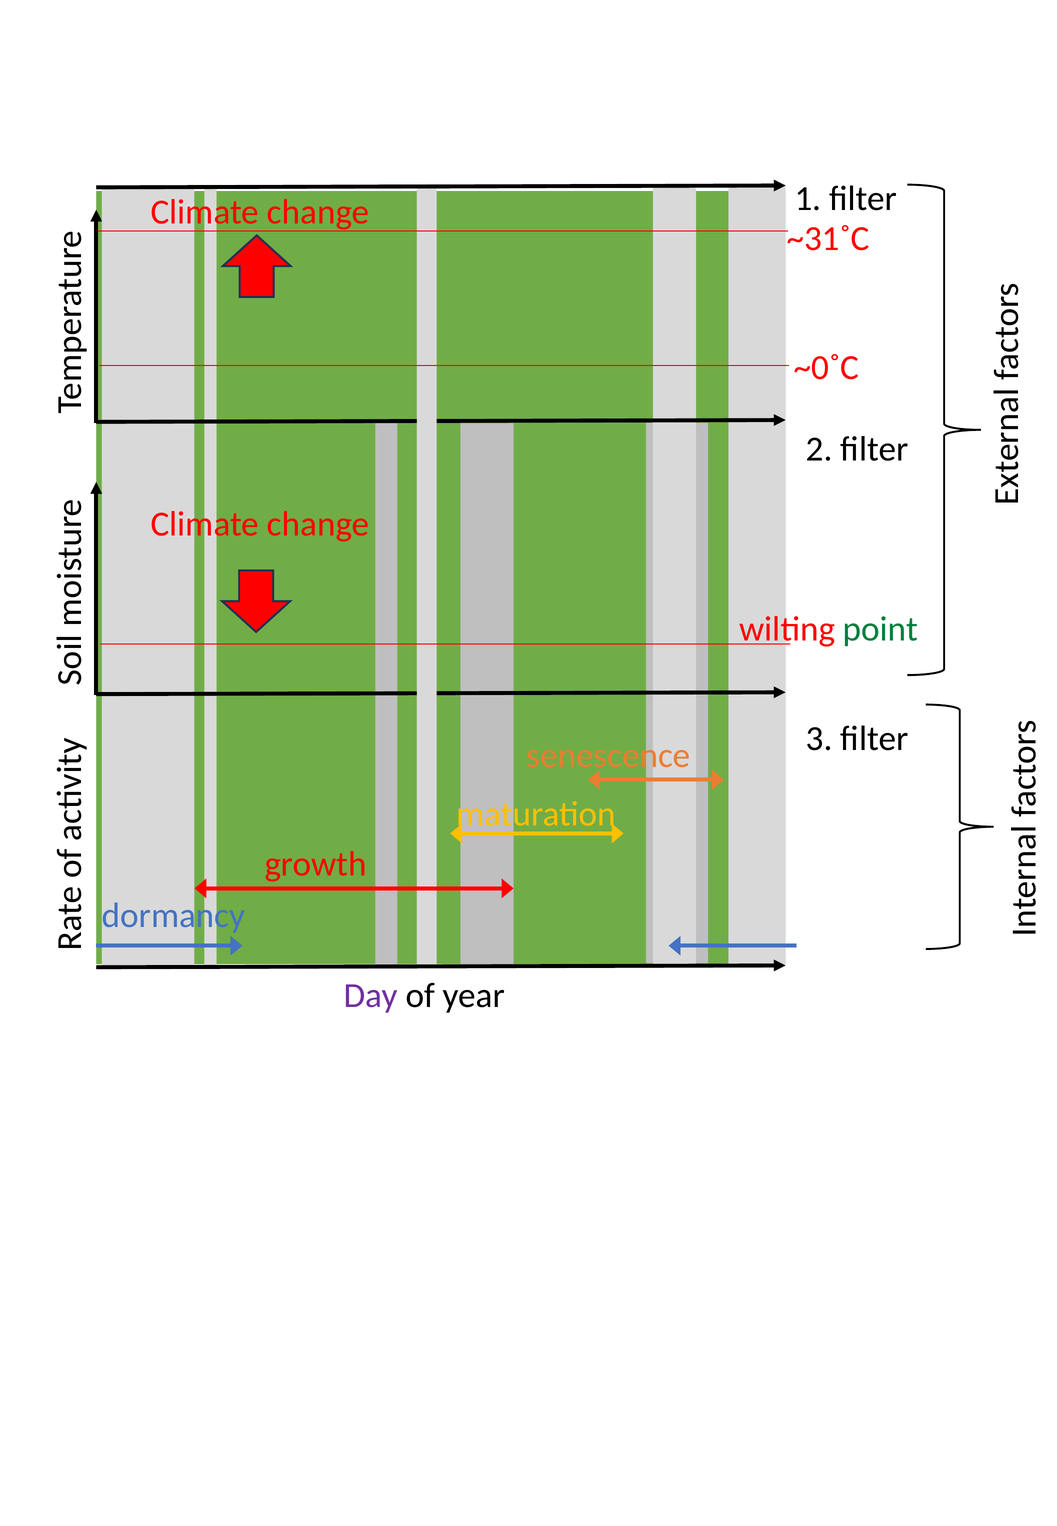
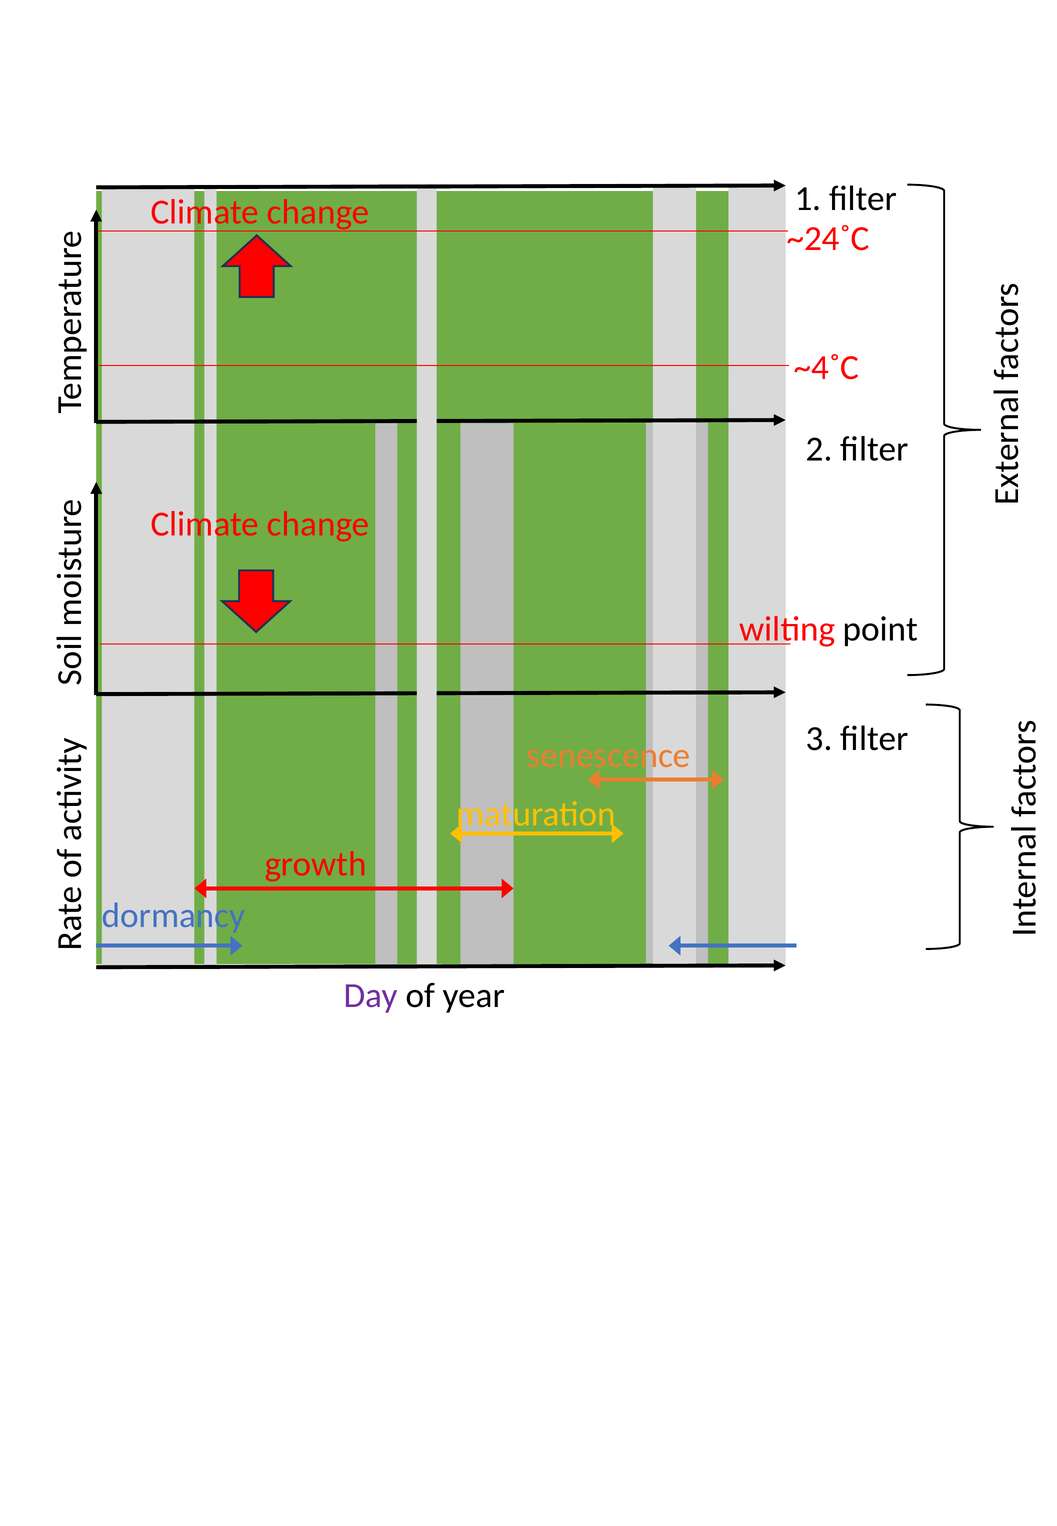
~31˚C: ~31˚C -> ~24˚C (828, 239)
~0˚C: ~0˚C -> ~4˚C (826, 368)
point colour: green -> black (881, 629)
